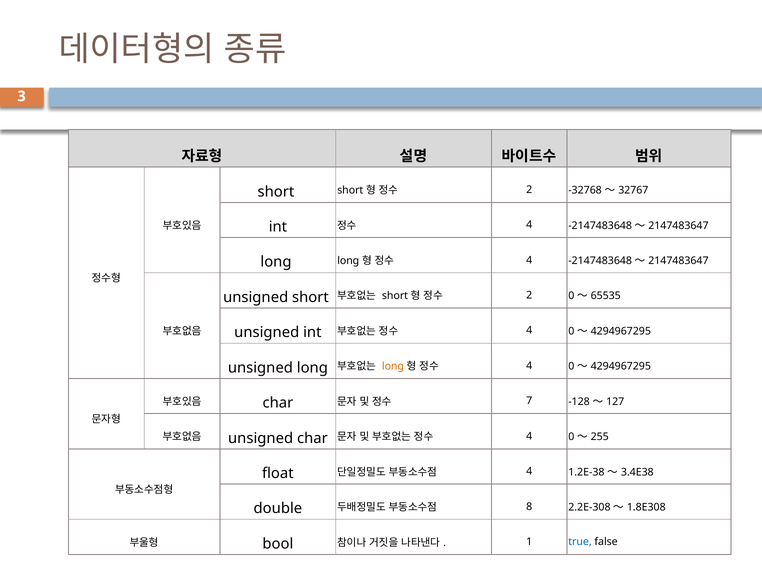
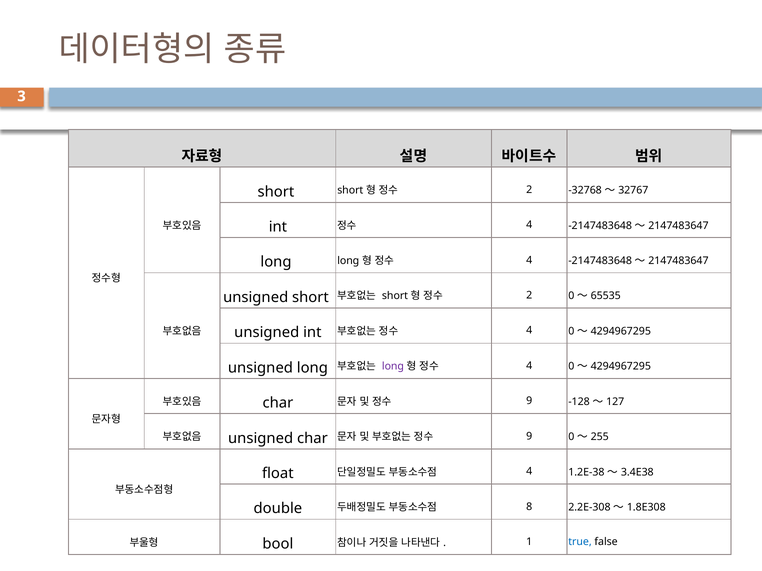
long colour: orange -> purple (393, 367)
7: 7 -> 9 (529, 401)
4: 4 -> 9 (529, 437)
